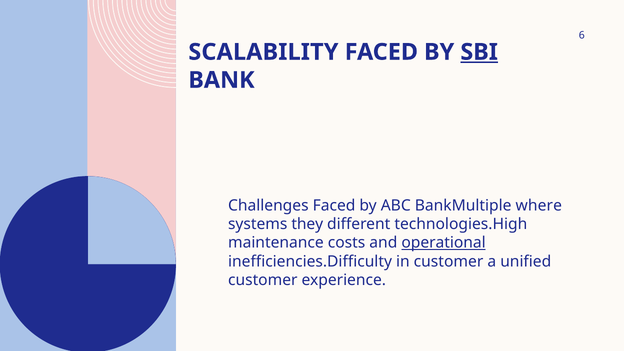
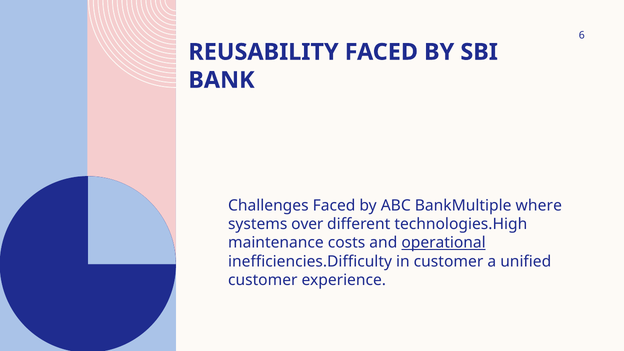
SCALABILITY: SCALABILITY -> REUSABILITY (263, 52)
SBI underline: present -> none (479, 52)
they: they -> over (307, 224)
